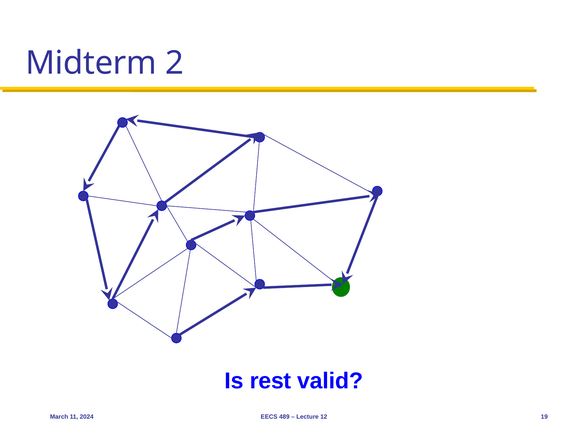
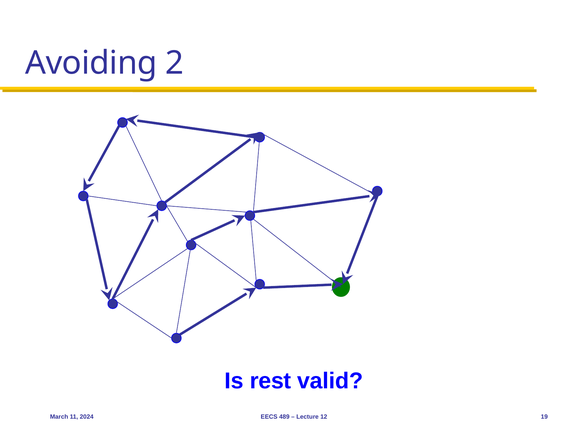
Midterm: Midterm -> Avoiding (91, 63)
